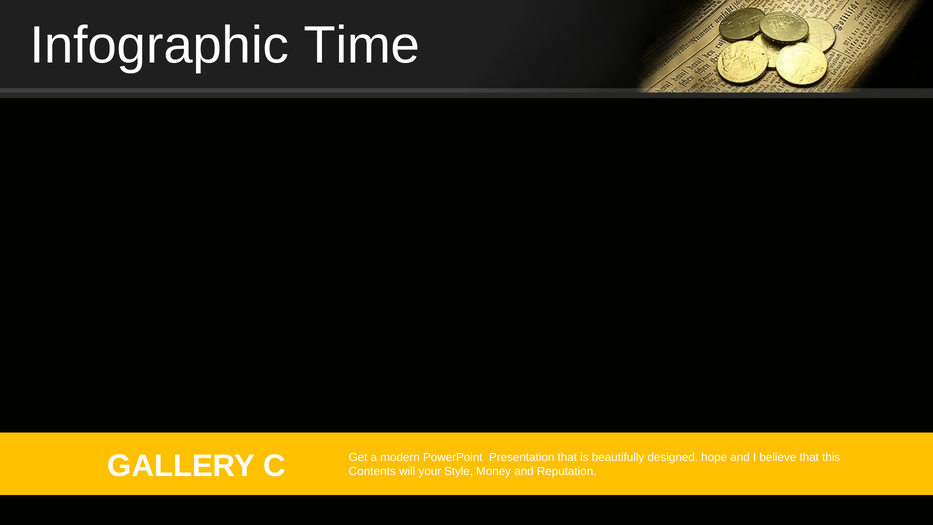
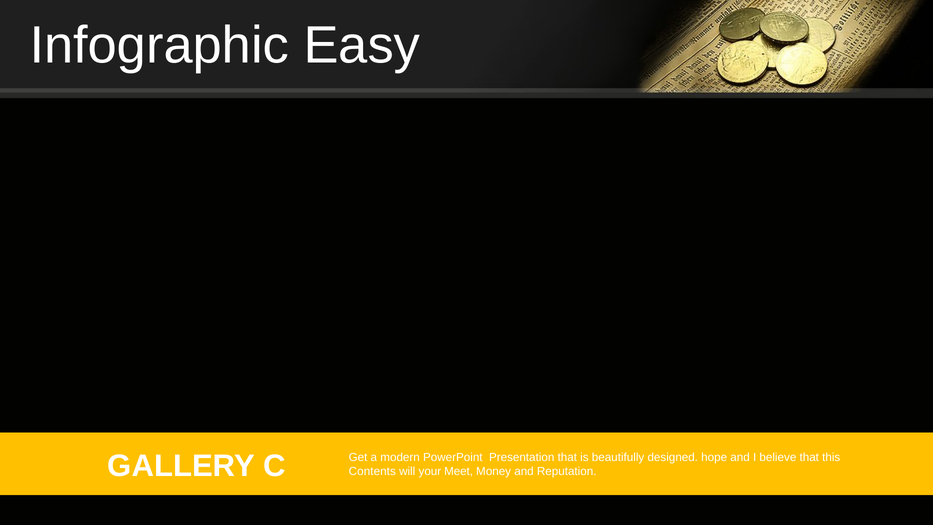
Time: Time -> Easy (362, 45)
Style: Style -> Meet (459, 471)
